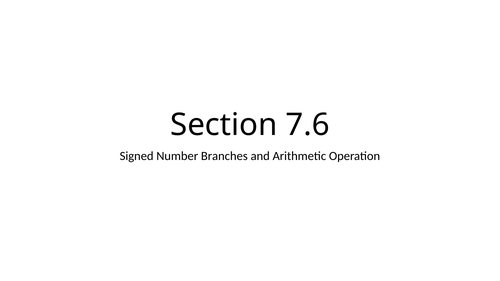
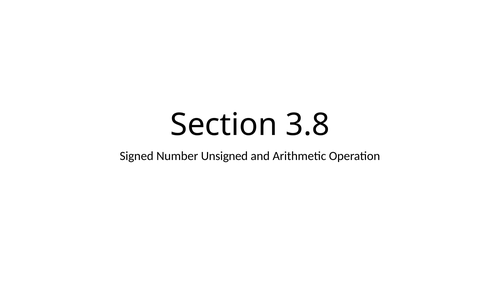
7.6: 7.6 -> 3.8 (308, 125)
Branches: Branches -> Unsigned (224, 156)
